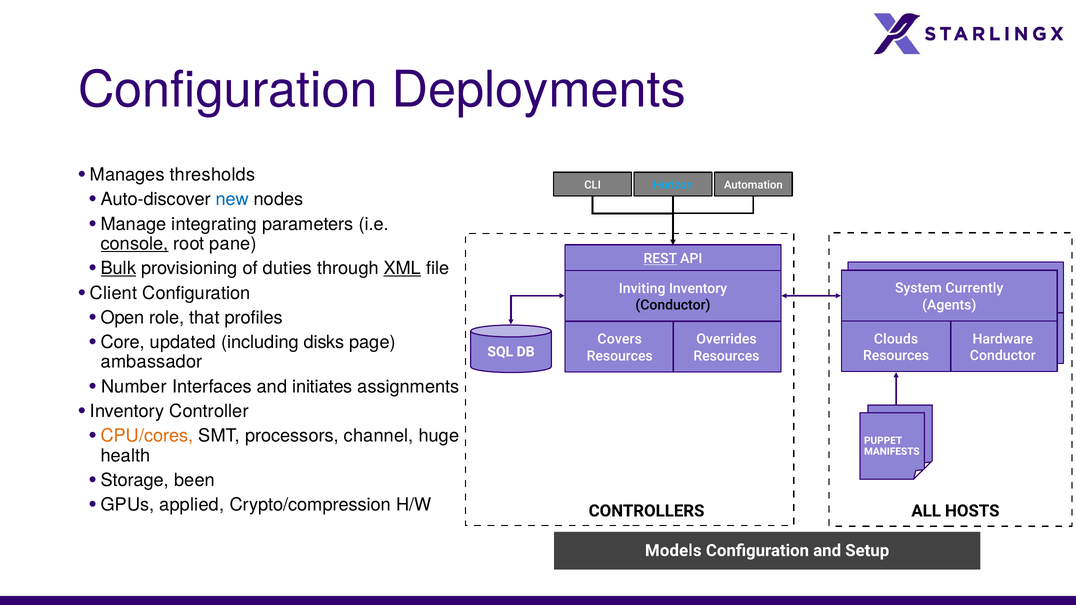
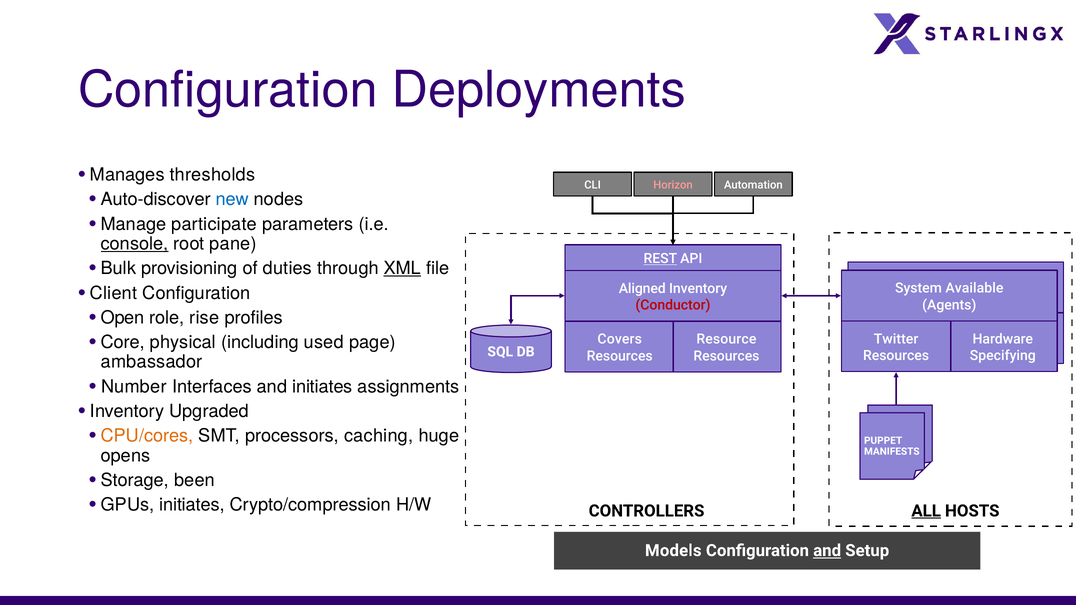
Horizon colour: light blue -> pink (673, 185)
integrating: integrating -> participate (214, 224)
Bulk underline: present -> none (118, 268)
Currently: Currently -> Available (974, 288)
Inviting: Inviting -> Aligned (642, 289)
Conductor colour: black -> red (673, 305)
that: that -> rise (204, 318)
updated: updated -> physical (183, 342)
disks: disks -> used (324, 342)
Clouds: Clouds -> Twitter (896, 339)
Overrides: Overrides -> Resource (726, 339)
Conductor: Conductor -> Specifying (1003, 356)
Controller: Controller -> Upgraded (209, 411)
channel: channel -> caching (379, 436)
health: health -> opens (126, 456)
GPUs applied: applied -> initiates (192, 505)
ALL underline: none -> present (926, 511)
and underline: none -> present (827, 551)
